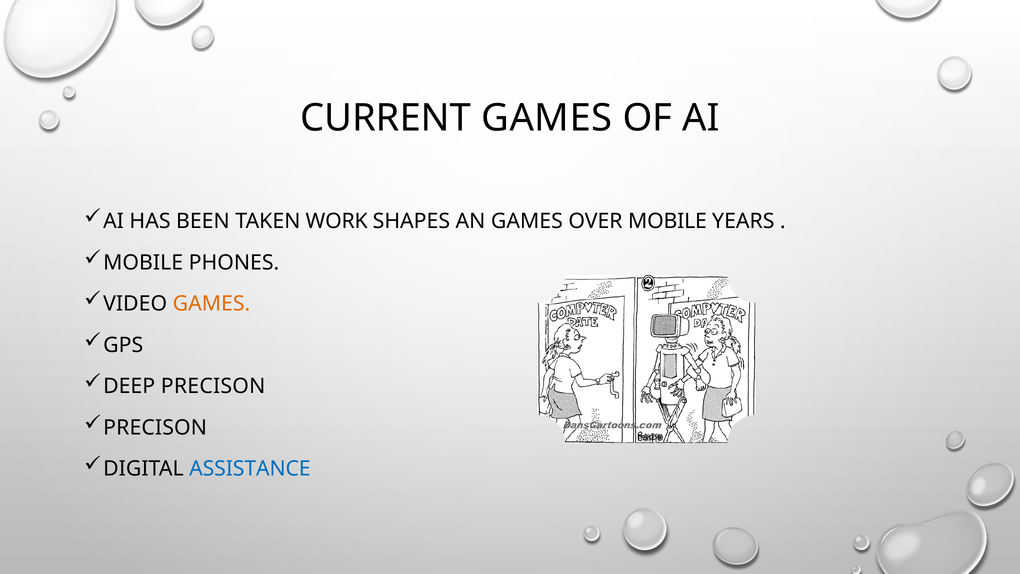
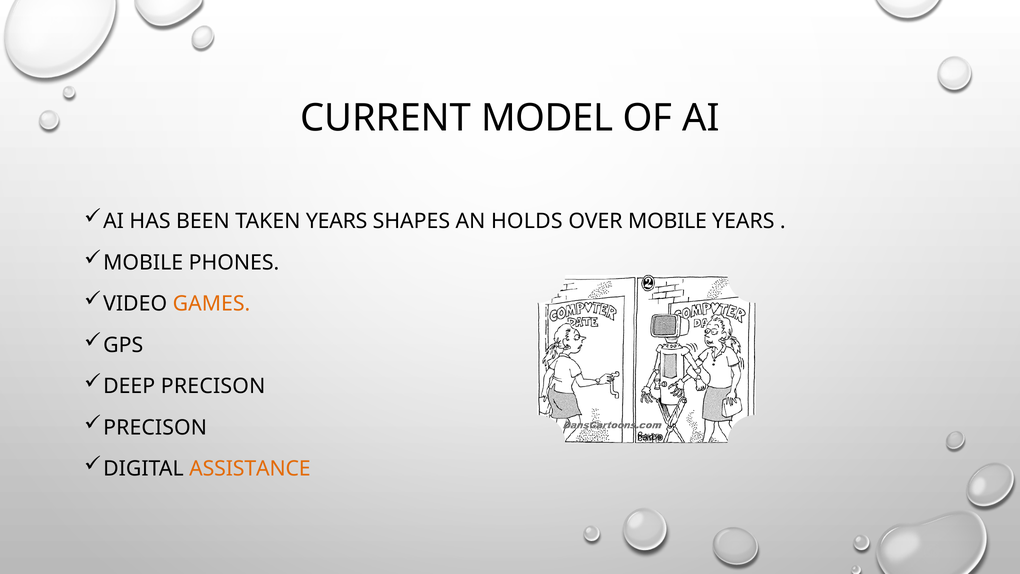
CURRENT GAMES: GAMES -> MODEL (547, 118)
TAKEN WORK: WORK -> YEARS (337, 221)
AN GAMES: GAMES -> HOLDS (527, 221)
ASSISTANCE colour: blue -> orange (250, 469)
